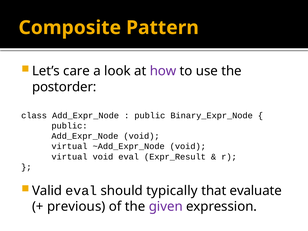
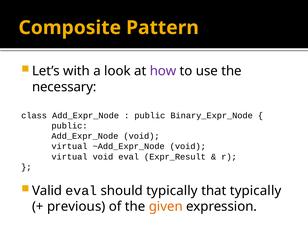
care: care -> with (77, 71)
postorder: postorder -> necessary (64, 87)
that evaluate: evaluate -> typically (256, 191)
given colour: purple -> orange (166, 207)
